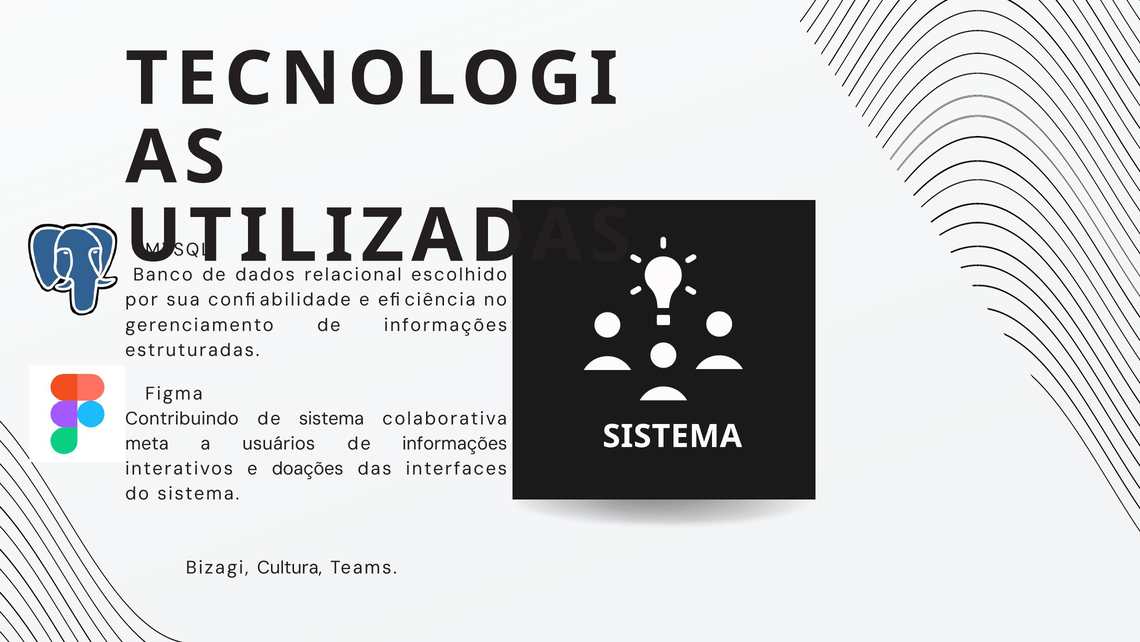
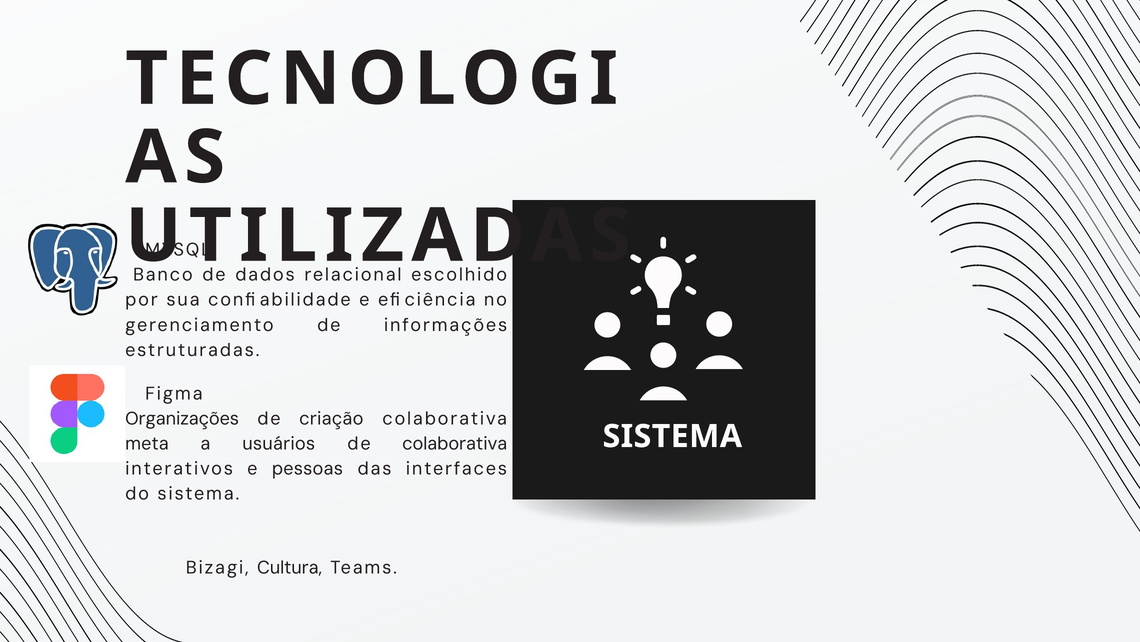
Contribuindo: Contribuindo -> Organizações (182, 418)
de sistema: sistema -> criação (331, 418)
informações: informações -> colaborativa (455, 443)
doações: doações -> pessoas (307, 468)
